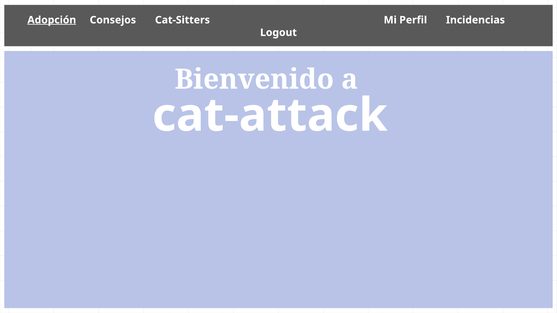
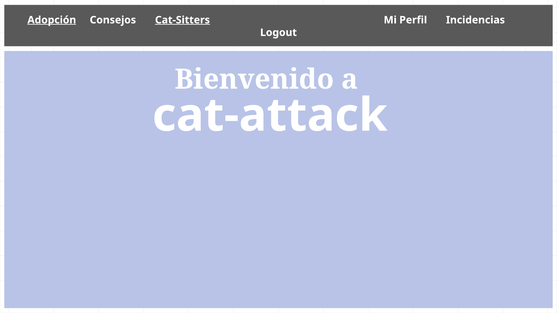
Cat-Sitters underline: none -> present (182, 20)
